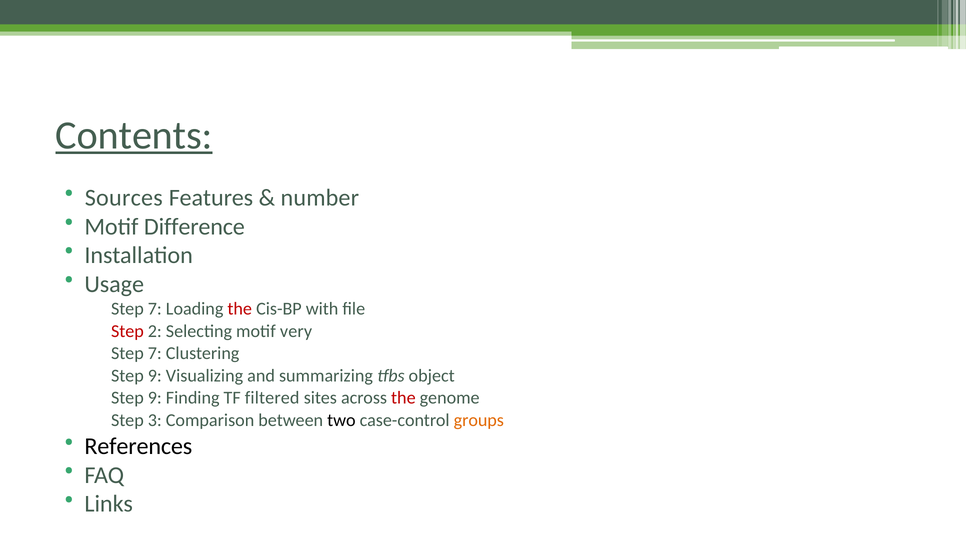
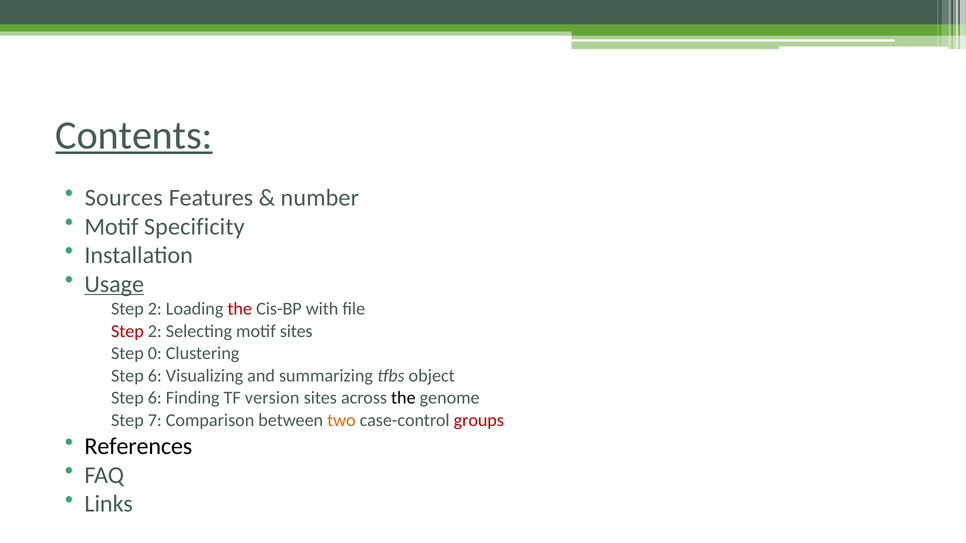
Difference: Difference -> Specificity (194, 227)
Usage underline: none -> present (114, 284)
7: 7 -> 2 (155, 309)
motif very: very -> sites (296, 331)
7: 7 -> 0 (155, 354)
9: 9 -> 6 (155, 376)
9: 9 -> 6 (155, 398)
filtered: filtered -> version (272, 398)
the colour: red -> black (403, 398)
3: 3 -> 7 (155, 420)
two colour: black -> orange (341, 420)
groups colour: orange -> red (479, 420)
